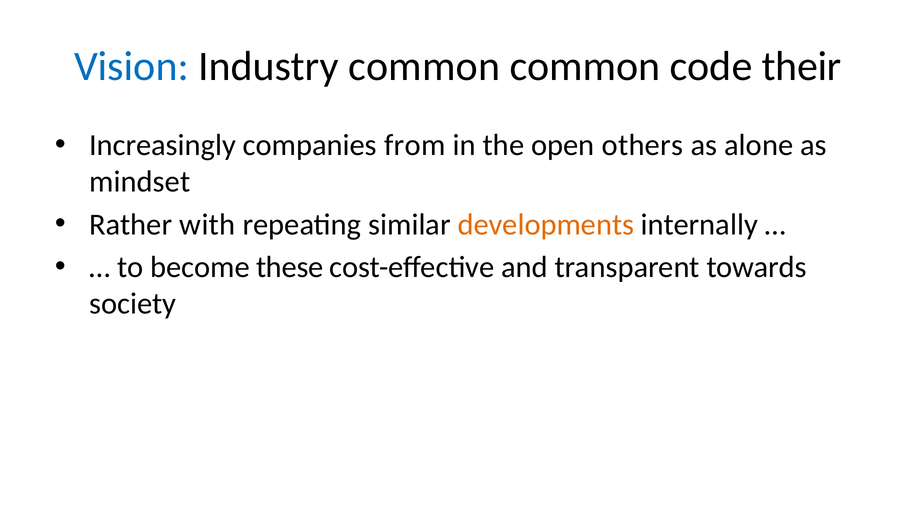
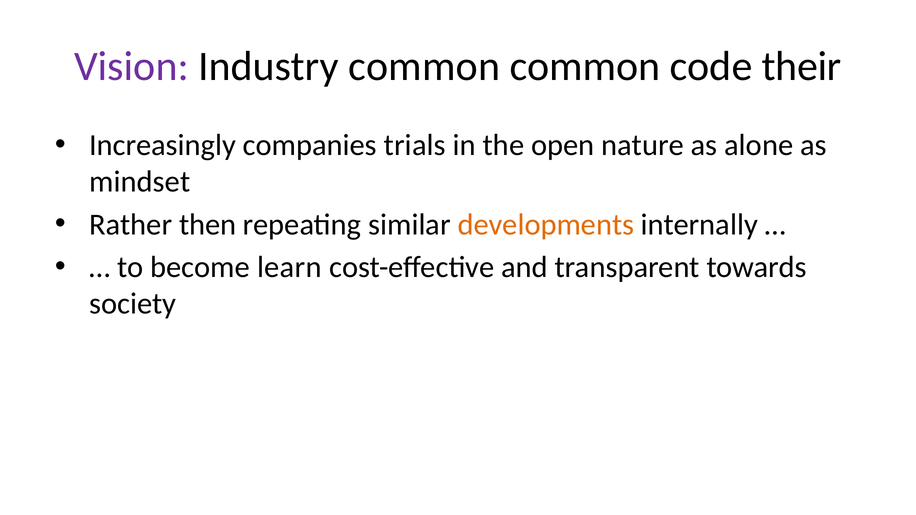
Vision colour: blue -> purple (131, 66)
from: from -> trials (415, 145)
others: others -> nature (643, 145)
with: with -> then (208, 225)
these: these -> learn (289, 267)
